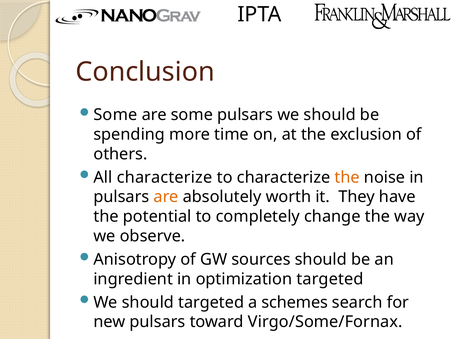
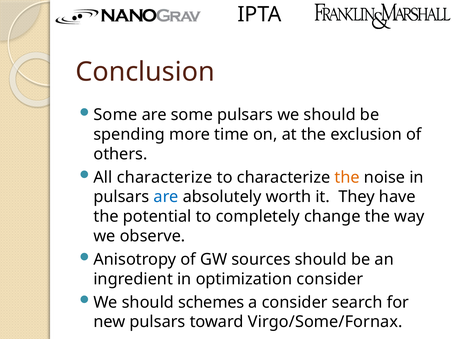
are colour: orange -> blue (166, 197)
optimization targeted: targeted -> consider (330, 279)
should targeted: targeted -> schemes (211, 302)
a schemes: schemes -> consider (295, 302)
